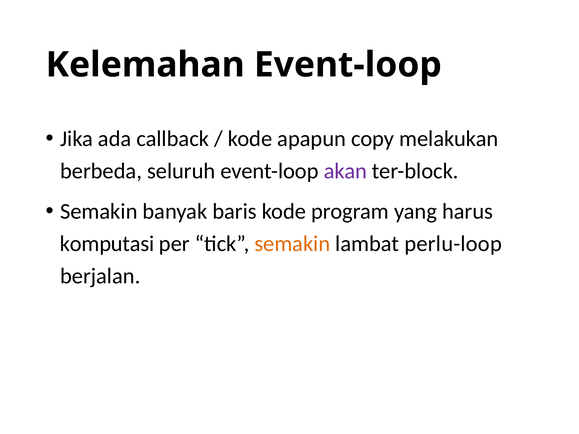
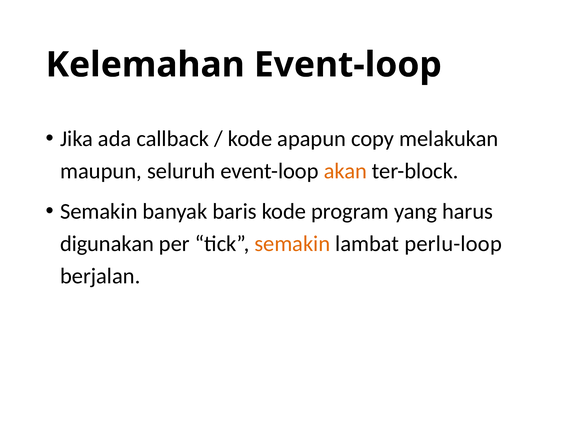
berbeda: berbeda -> maupun (101, 171)
akan colour: purple -> orange (345, 171)
komputasi: komputasi -> digunakan (107, 244)
